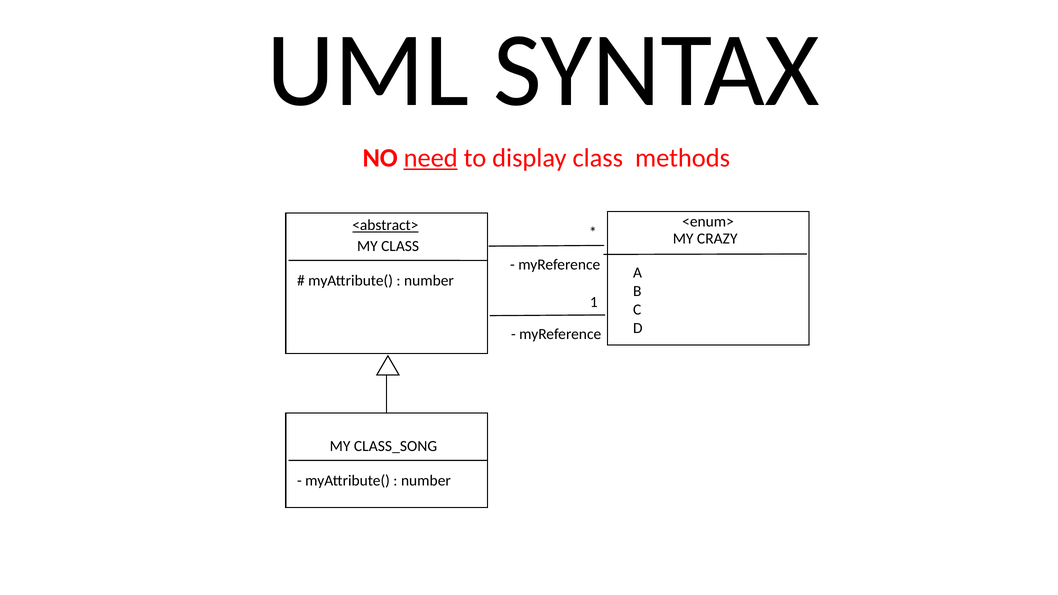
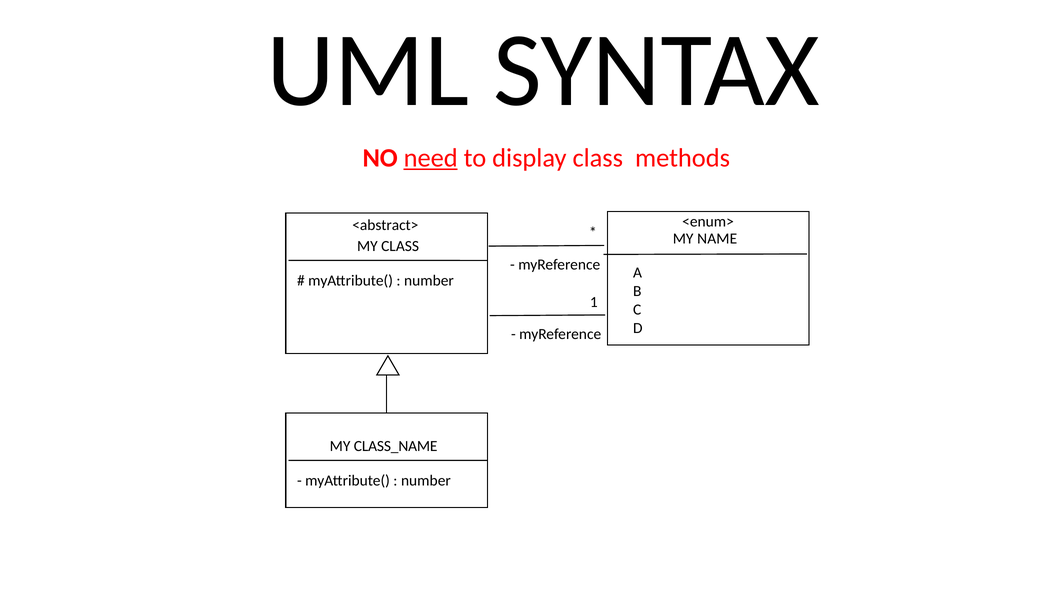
<abstract> underline: present -> none (385, 225)
CRAZY: CRAZY -> NAME (717, 239)
CLASS_SONG: CLASS_SONG -> CLASS_NAME (396, 446)
